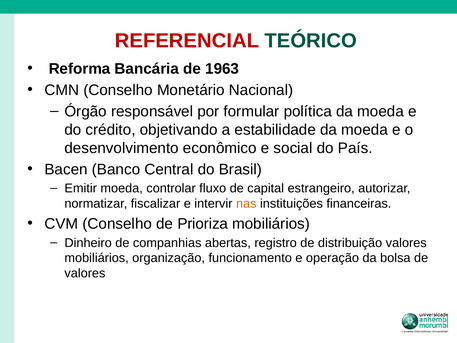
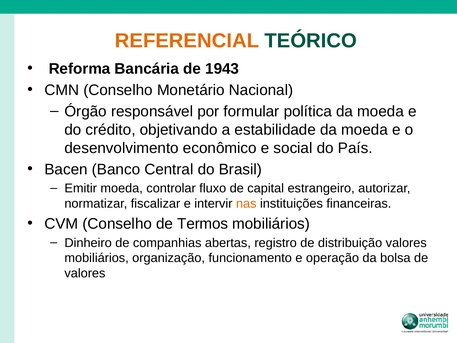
REFERENCIAL colour: red -> orange (187, 41)
1963: 1963 -> 1943 (222, 69)
Prioriza: Prioriza -> Termos (203, 224)
